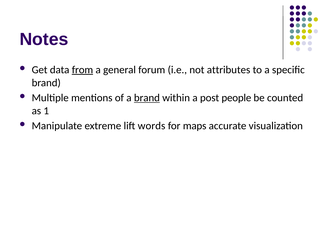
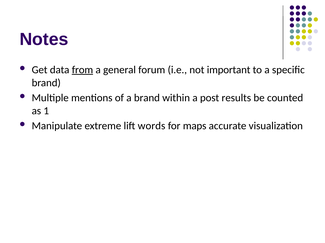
attributes: attributes -> important (229, 70)
brand underline: present -> none (147, 98)
people: people -> results (236, 98)
